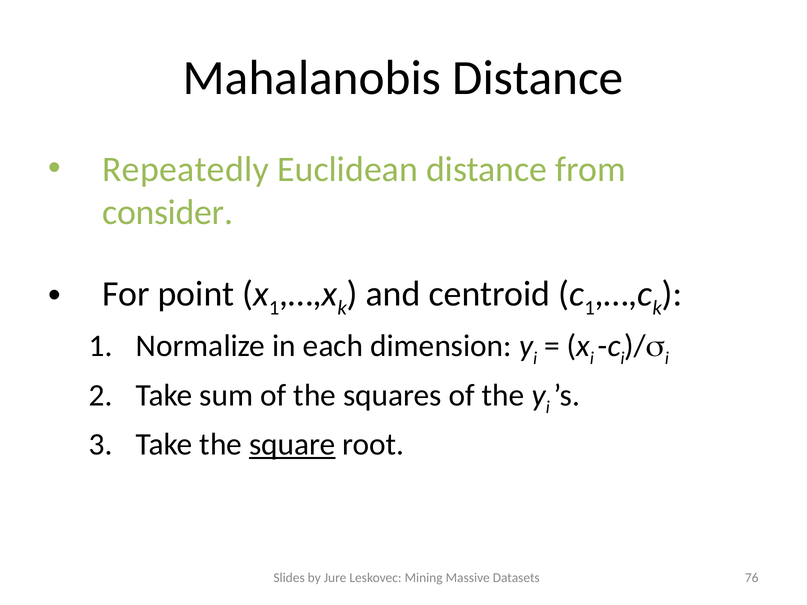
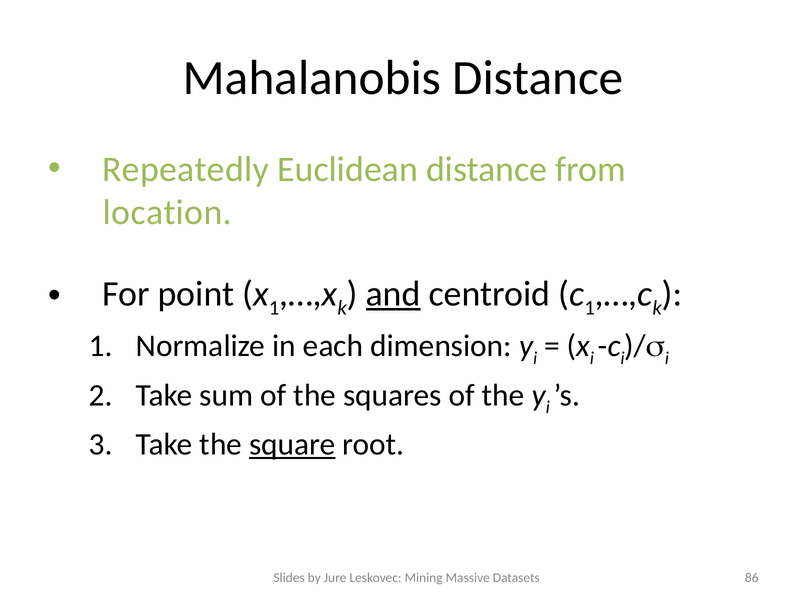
consider: consider -> location (167, 212)
and underline: none -> present (393, 294)
76: 76 -> 86 (752, 578)
